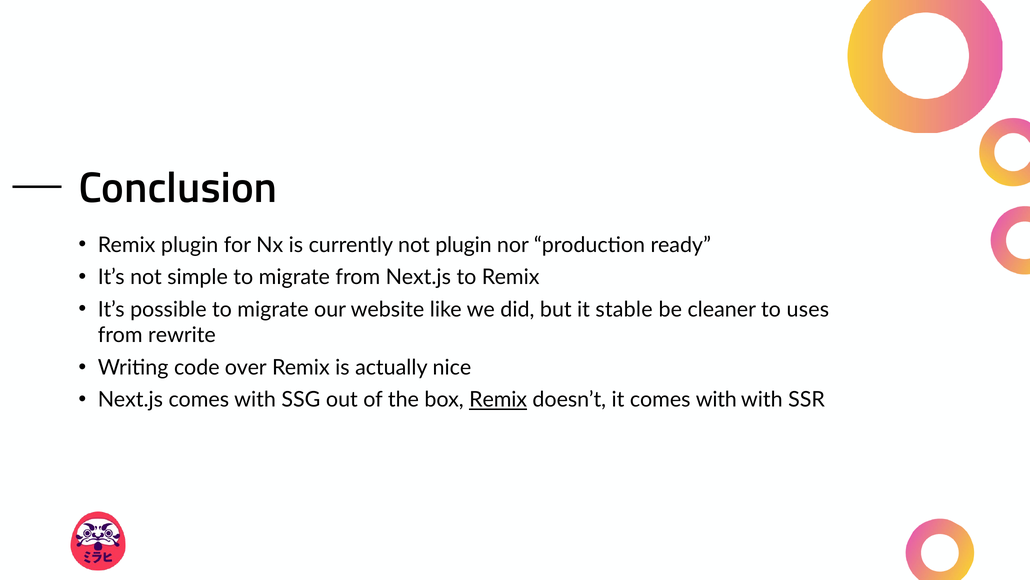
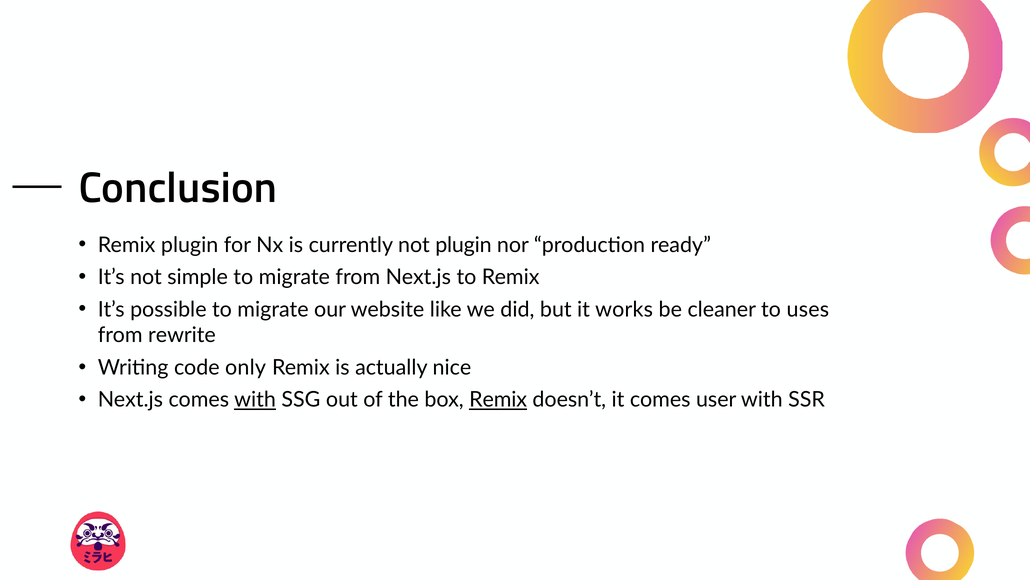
stable: stable -> works (624, 309)
over: over -> only (246, 367)
with underline: none -> present (255, 399)
it comes with: with -> user (716, 399)
